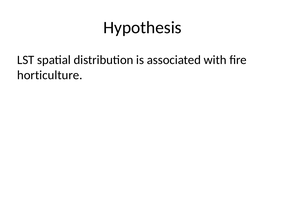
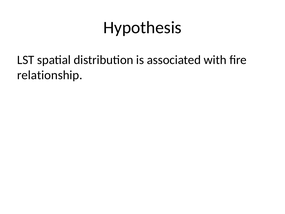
horticulture: horticulture -> relationship (50, 75)
